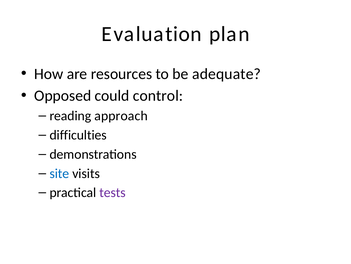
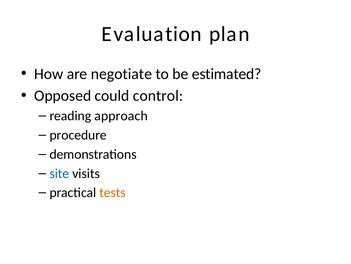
resources: resources -> negotiate (121, 74)
adequate: adequate -> estimated (227, 74)
difficulties: difficulties -> procedure (78, 135)
tests colour: purple -> orange (113, 192)
